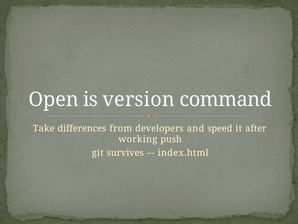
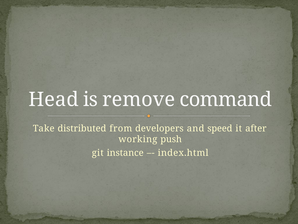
Open: Open -> Head (54, 99)
version: version -> remove (139, 99)
differences: differences -> distributed (82, 128)
survives: survives -> instance (125, 152)
